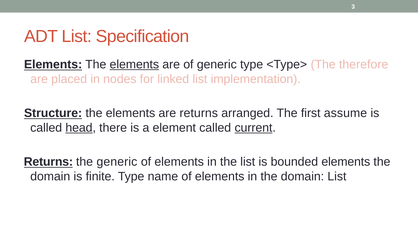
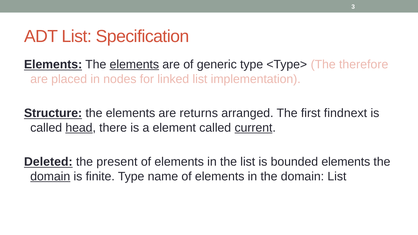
assume: assume -> findnext (346, 113)
Returns: Returns -> Deleted (48, 162)
the generic: generic -> present (117, 162)
domain underline: none -> present (50, 177)
